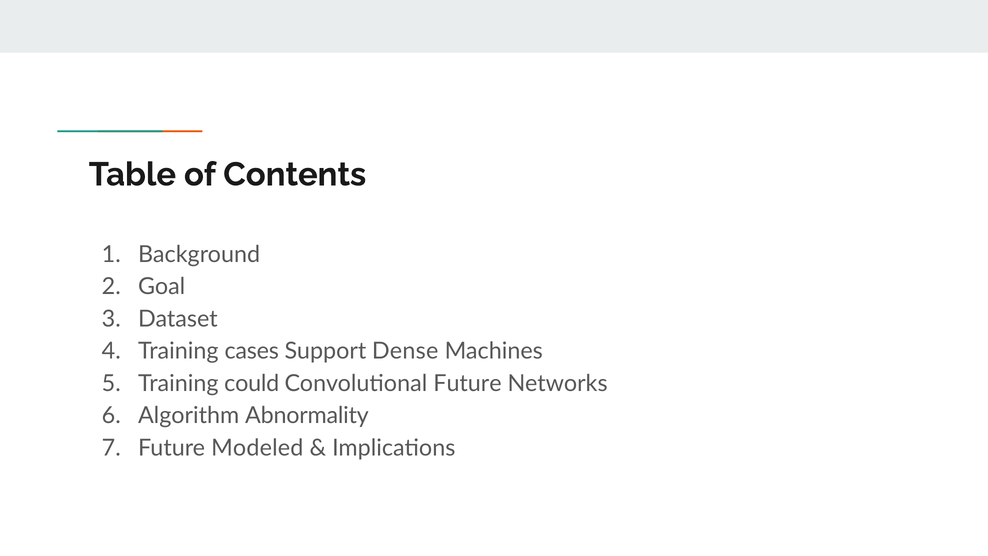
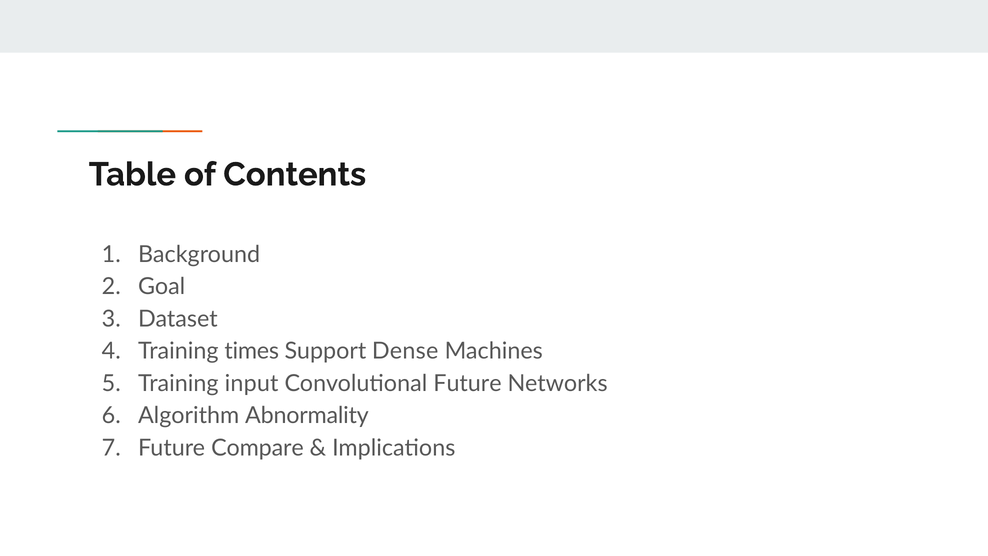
cases: cases -> times (252, 351)
could: could -> input (252, 383)
Modeled: Modeled -> Compare (257, 448)
